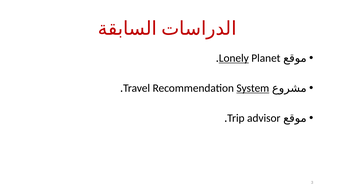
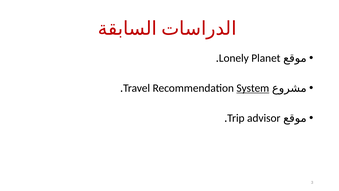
Lonely underline: present -> none (234, 58)
